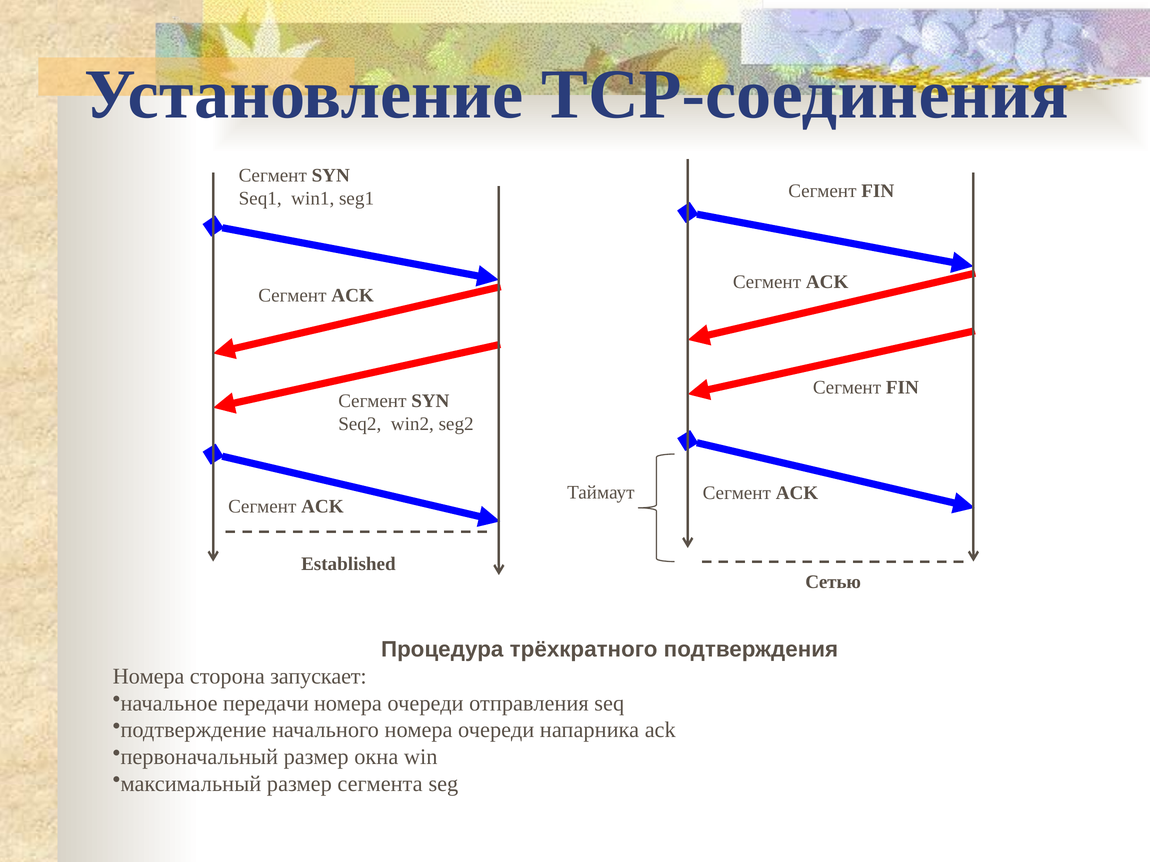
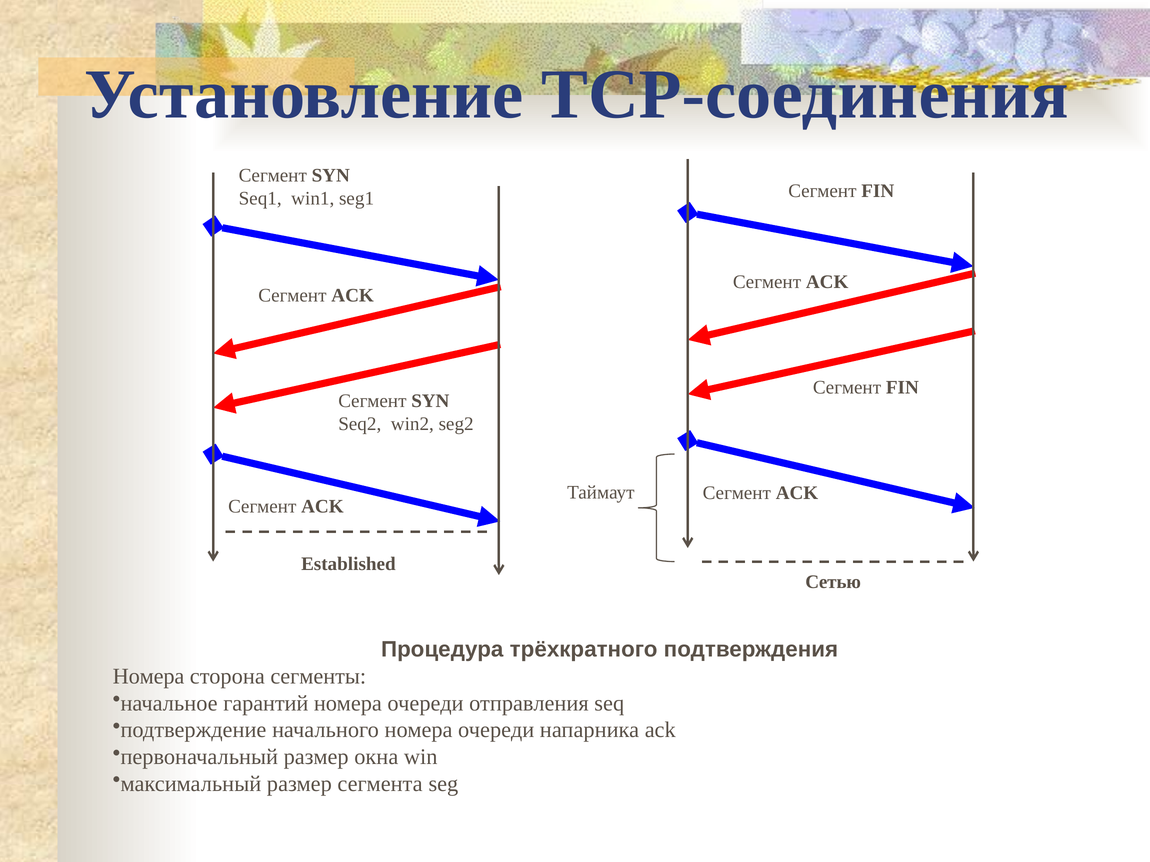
запускает: запускает -> сегменты (318, 677)
передачи: передачи -> гарантий (266, 704)
